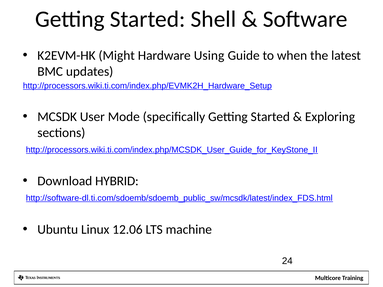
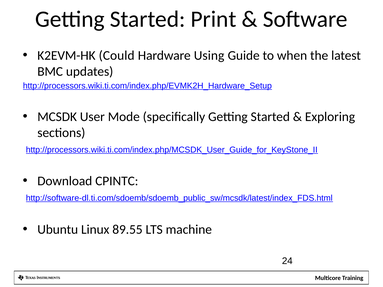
Shell: Shell -> Print (213, 19)
Might: Might -> Could (117, 56)
HYBRID: HYBRID -> CPINTC (117, 181)
12.06: 12.06 -> 89.55 (127, 230)
